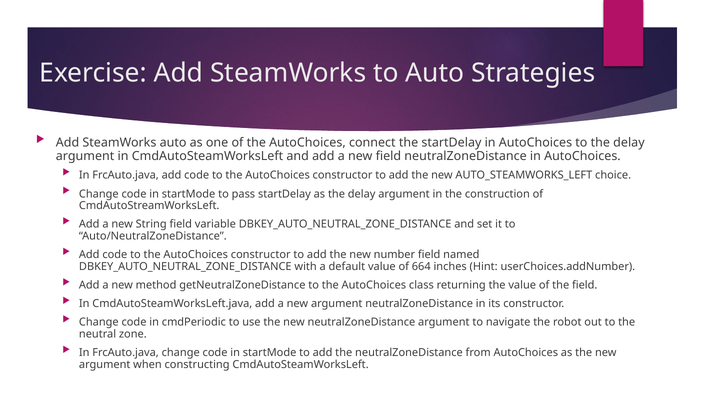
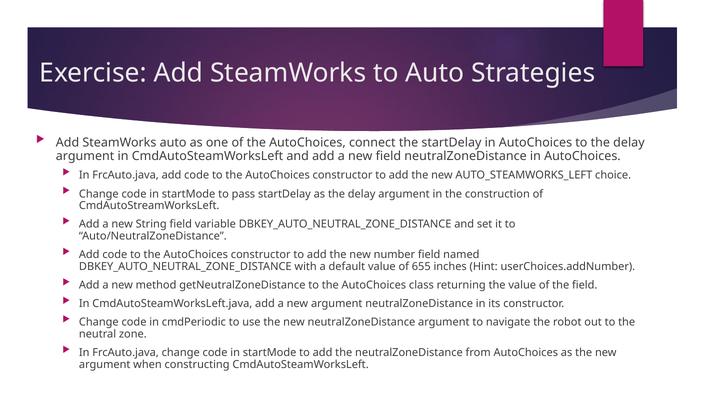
664: 664 -> 655 (421, 266)
